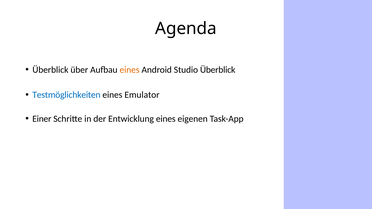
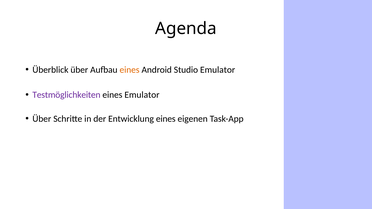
Studio Überblick: Überblick -> Emulator (218, 70)
Testmöglichkeiten colour: blue -> purple (66, 95)
Einer: Einer -> Über (42, 119)
